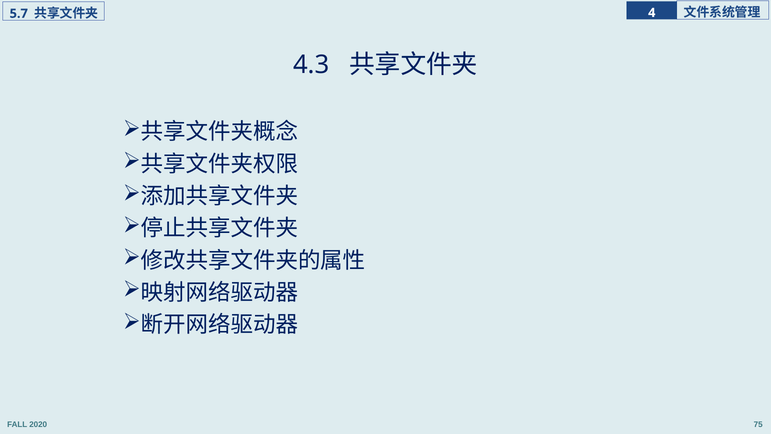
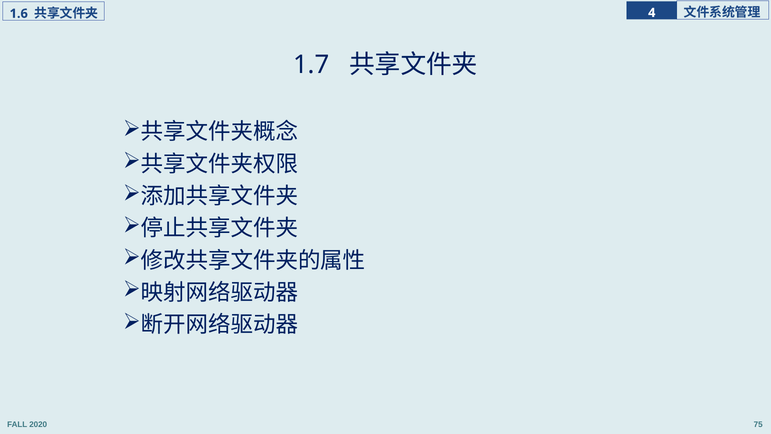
5.7: 5.7 -> 1.6 (19, 14)
4.3: 4.3 -> 1.7 (311, 65)
